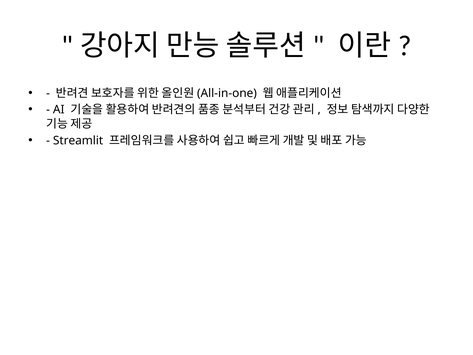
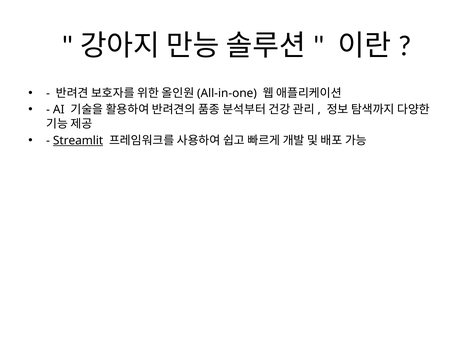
Streamlit underline: none -> present (78, 140)
